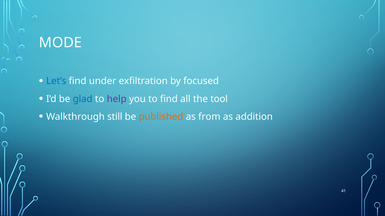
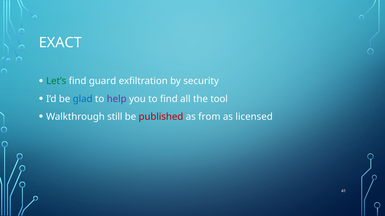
MODE: MODE -> EXACT (60, 43)
Let’s colour: blue -> green (56, 81)
under: under -> guard (103, 81)
focused: focused -> security (201, 81)
published colour: orange -> red (161, 117)
addition: addition -> licensed (254, 117)
